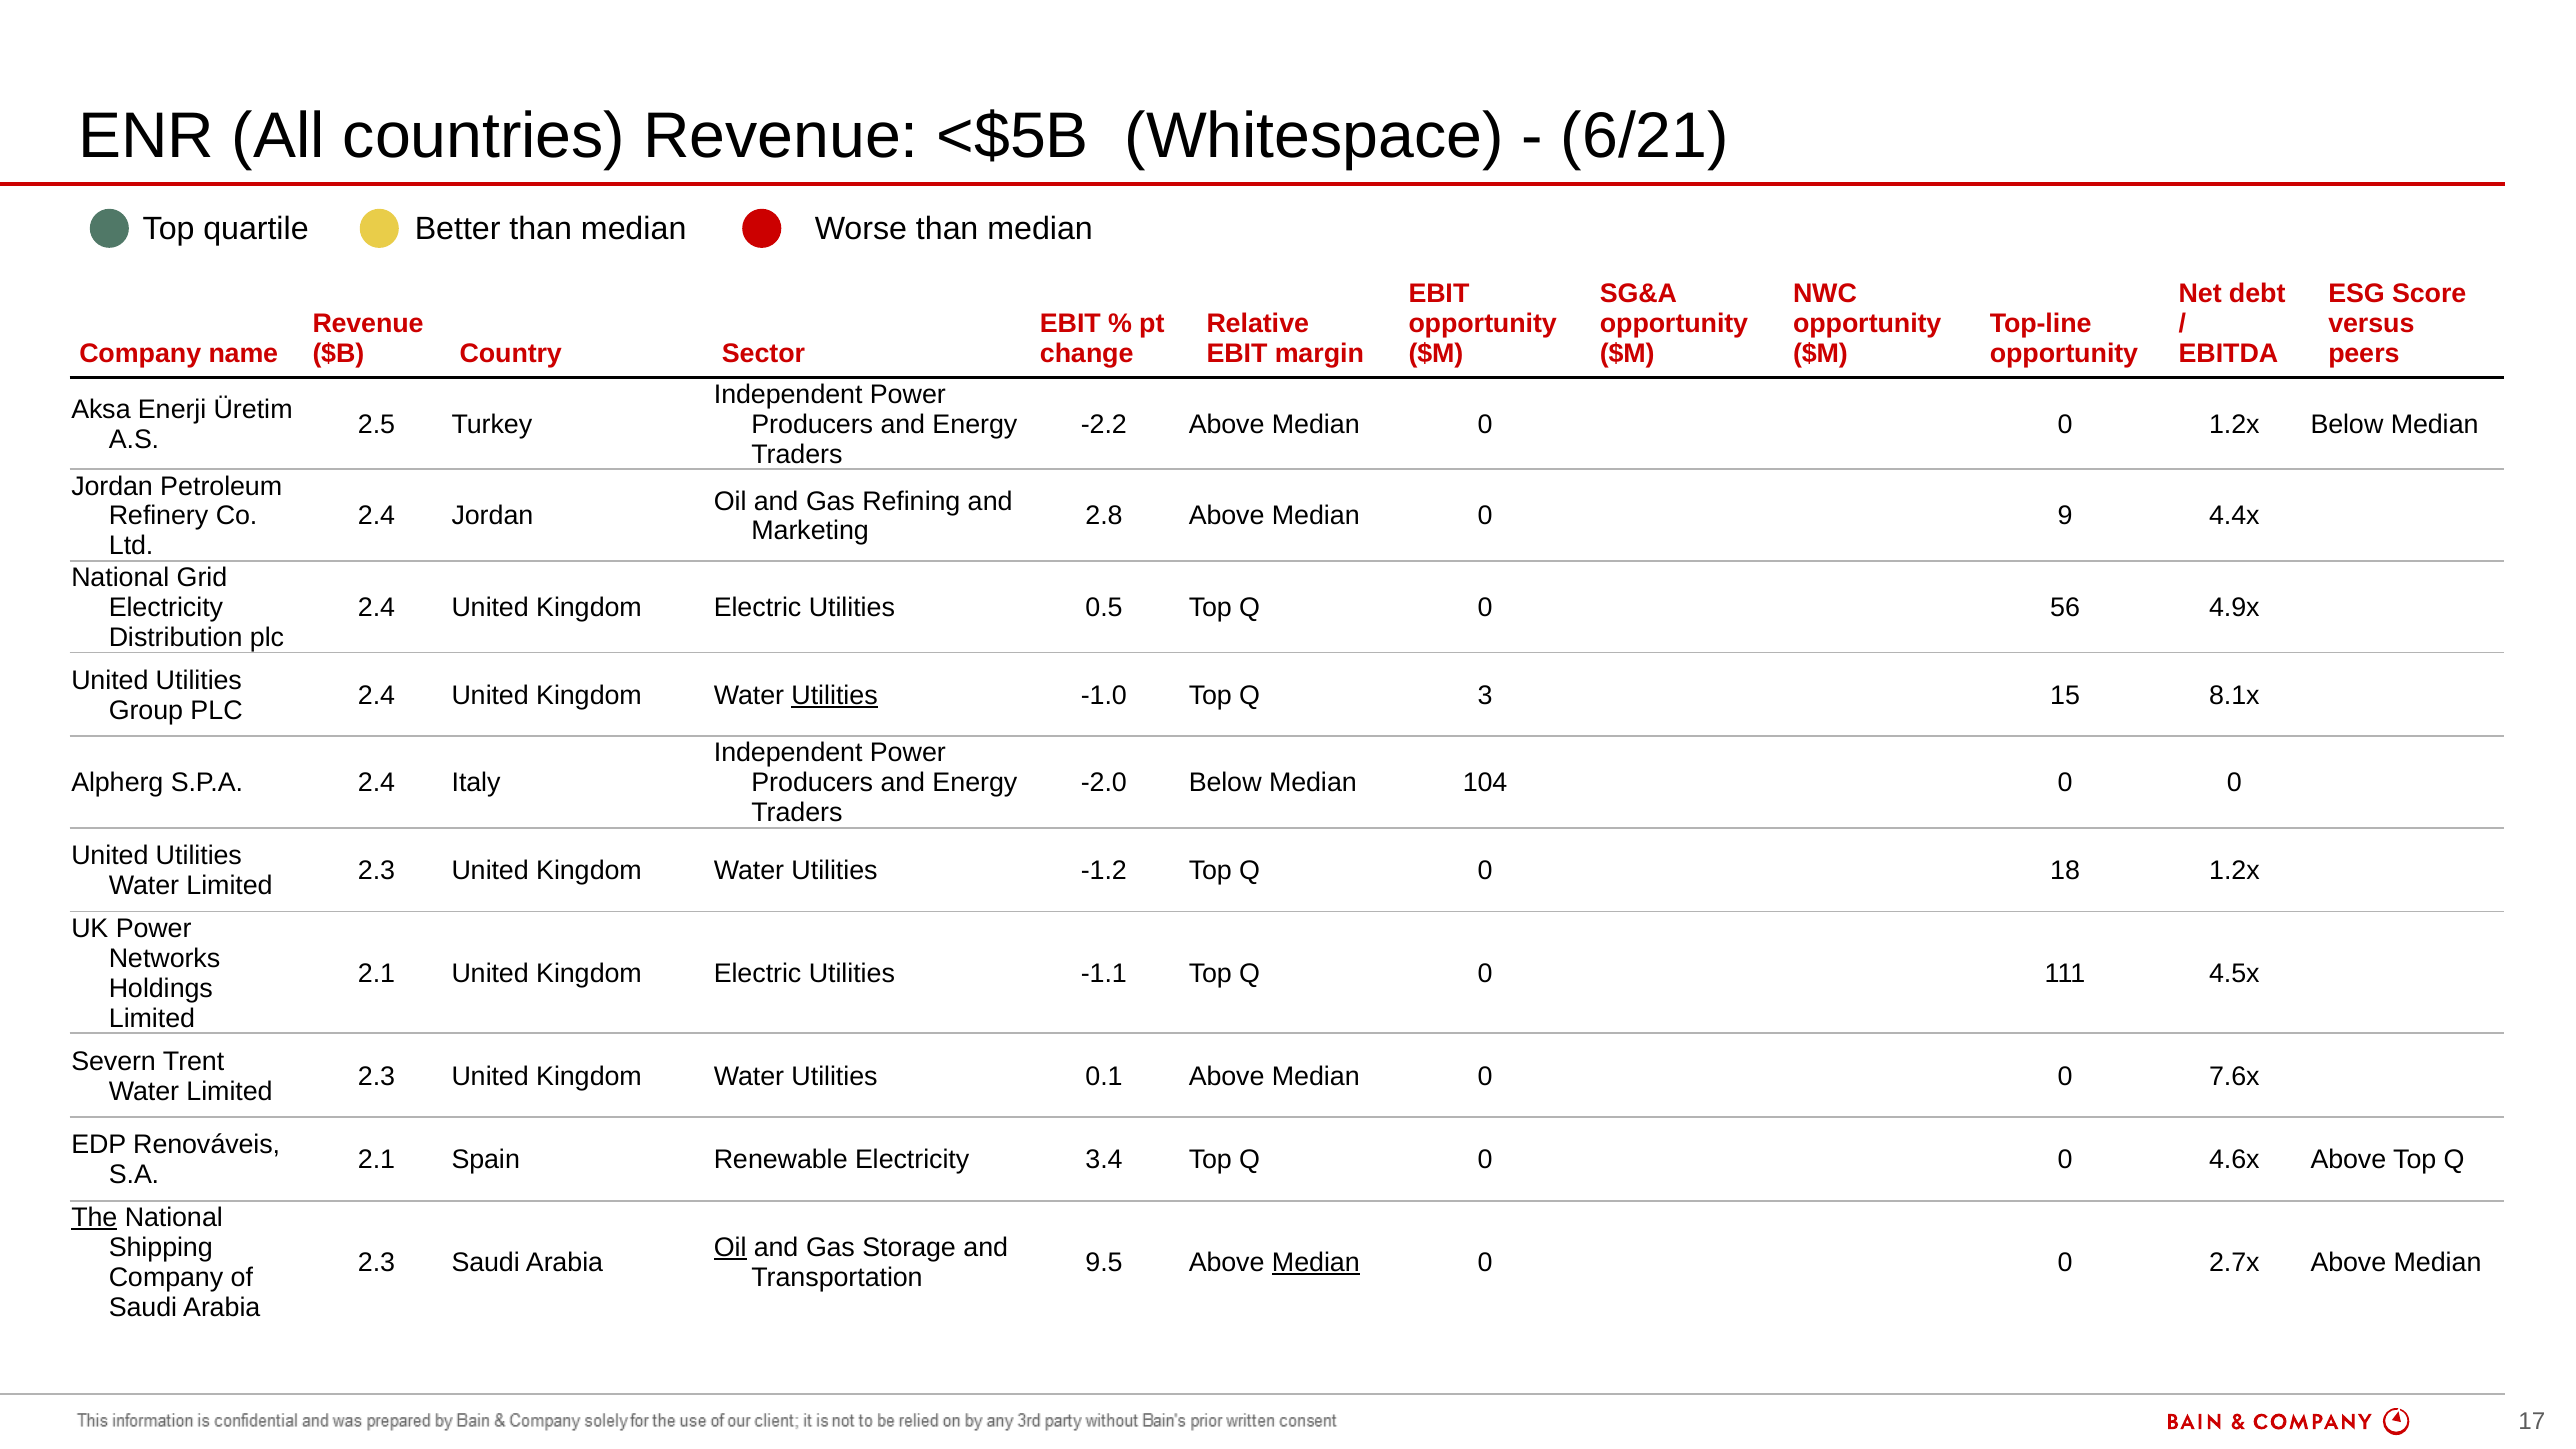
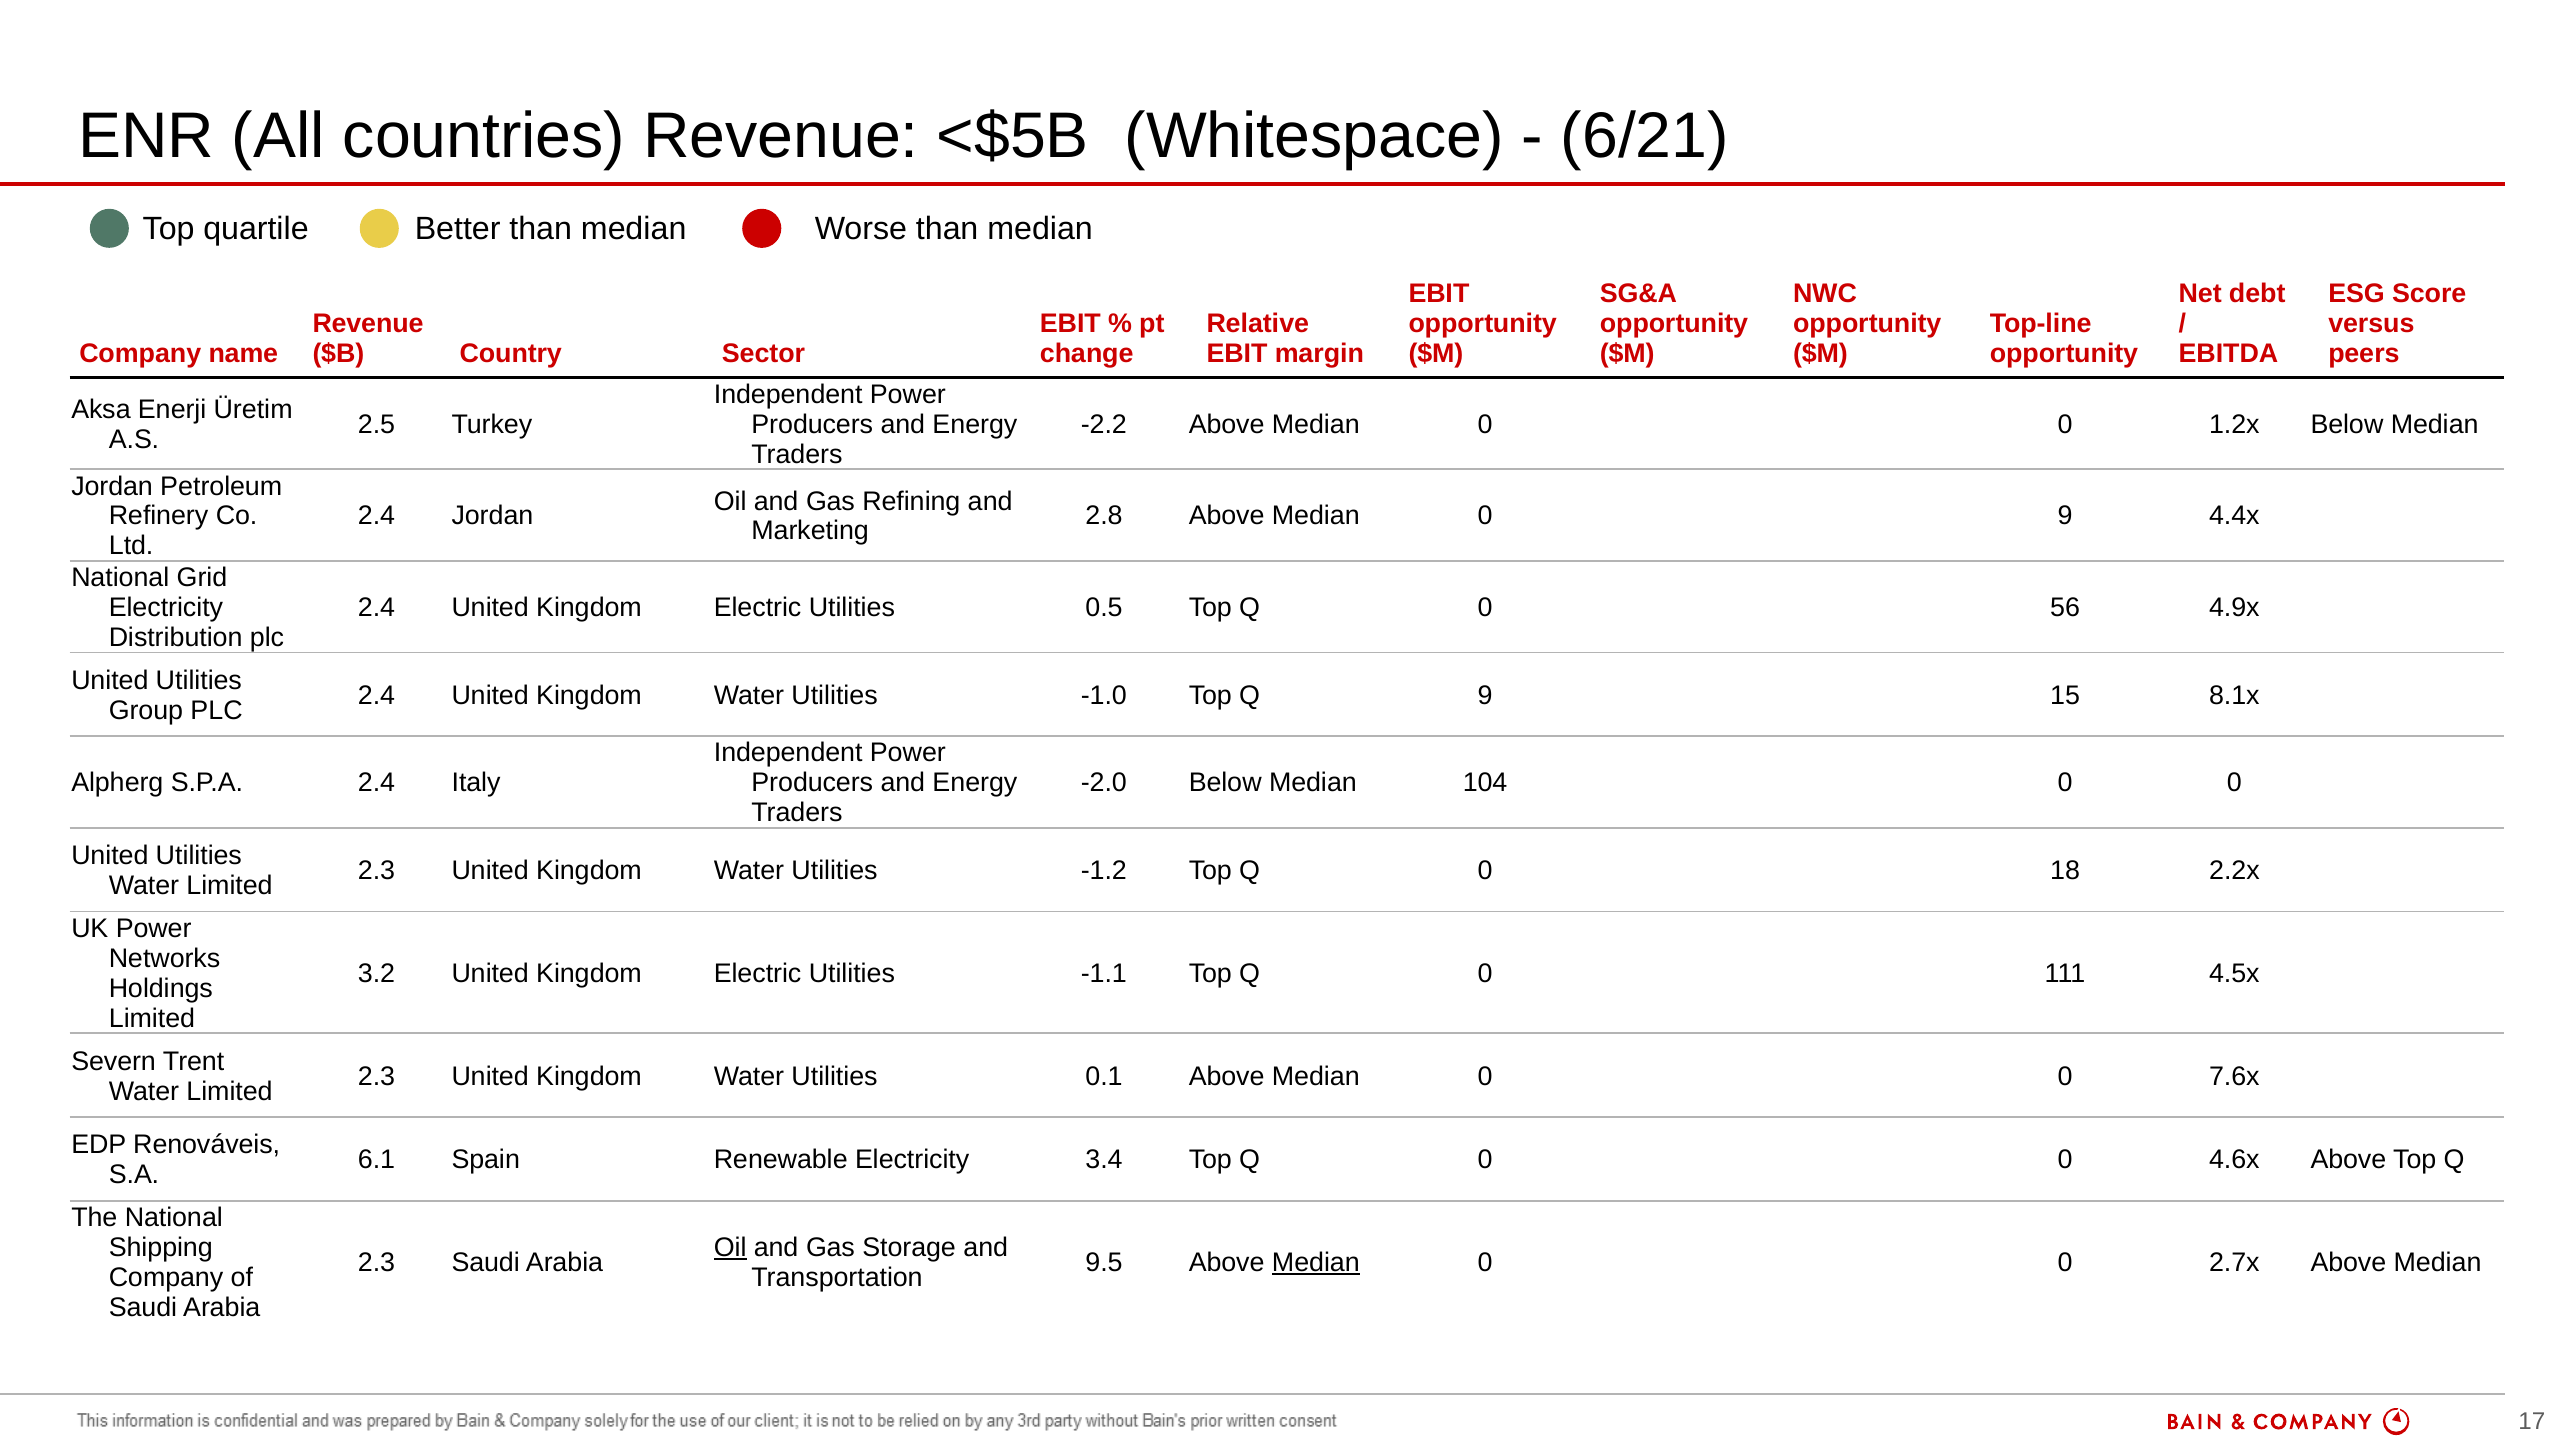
Utilities underline: present -> none (835, 695)
Q 3: 3 -> 9 (1485, 695)
18 1.2x: 1.2x -> 2.2x (2234, 871)
2.1: 2.1 -> 3.2 (377, 973)
2.1: 2.1 -> 6.1 (377, 1160)
The underline: present -> none (94, 1218)
